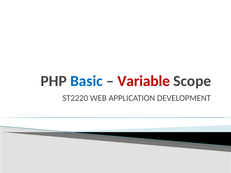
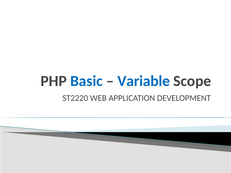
Variable colour: red -> blue (144, 81)
